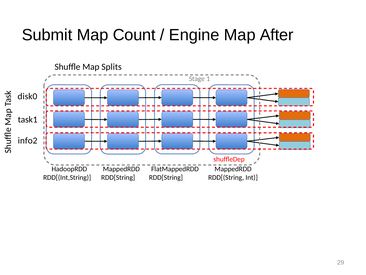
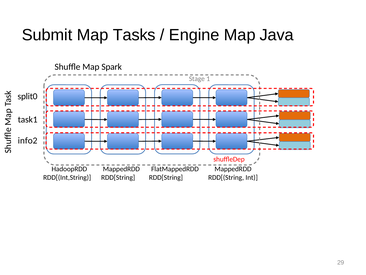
Count: Count -> Tasks (134, 35)
After: After -> Java (277, 35)
Splits: Splits -> Spark (112, 67)
disk0: disk0 -> split0 (28, 96)
